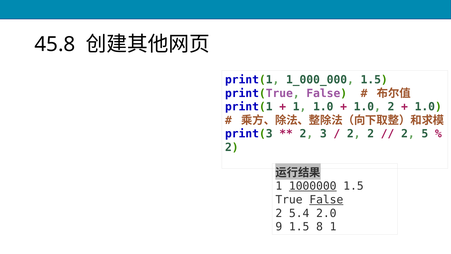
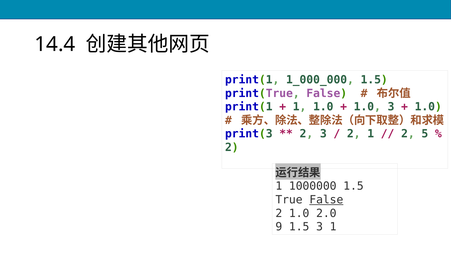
45.8: 45.8 -> 14.4 (55, 44)
1.0 2: 2 -> 3 (391, 107)
2 2: 2 -> 1 (371, 134)
1000000 underline: present -> none (313, 186)
2 5.4: 5.4 -> 1.0 (299, 213)
1.5 8: 8 -> 3 (320, 227)
